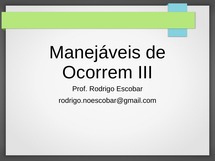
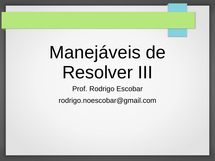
Ocorrem: Ocorrem -> Resolver (98, 73)
